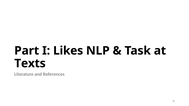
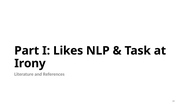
Texts: Texts -> Irony (30, 64)
